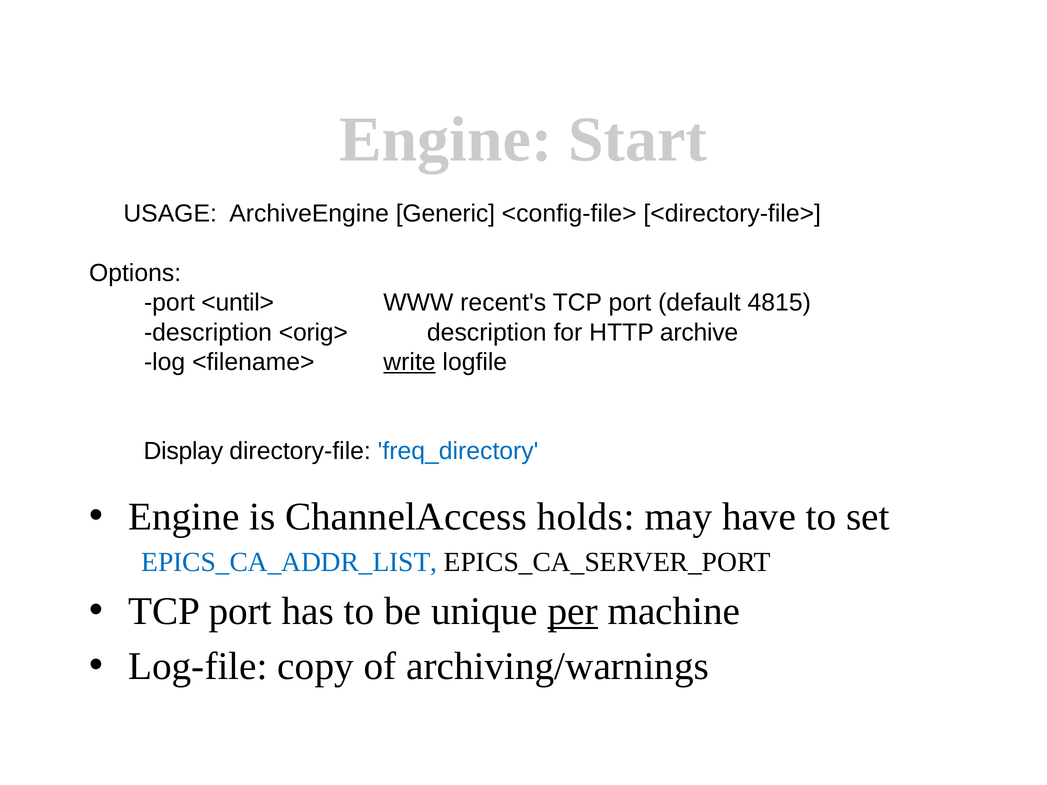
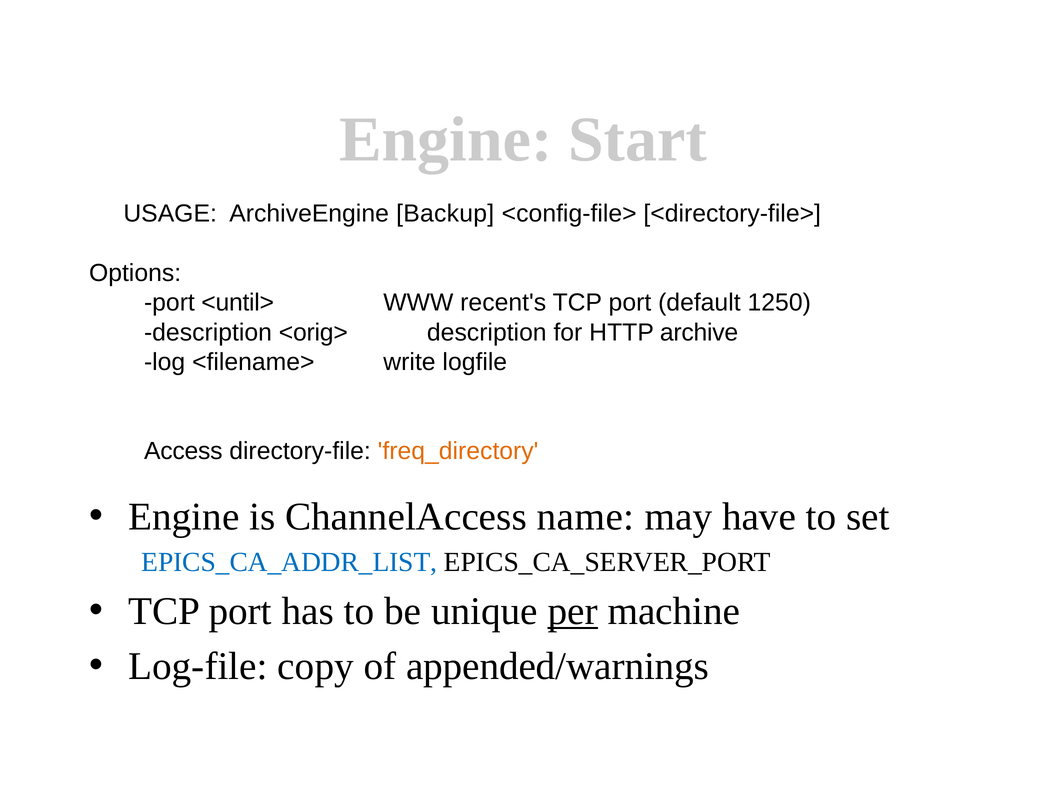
Generic: Generic -> Backup (445, 214)
4815: 4815 -> 1250 (779, 303)
write underline: present -> none (409, 362)
Display: Display -> Access (183, 451)
freq_directory colour: blue -> orange (458, 451)
holds: holds -> name (586, 517)
archiving/warnings: archiving/warnings -> appended/warnings (558, 667)
